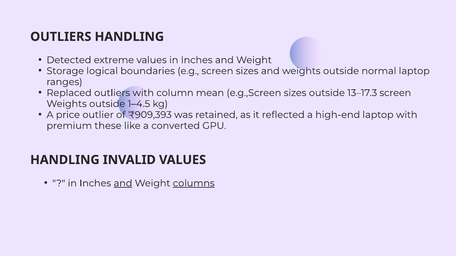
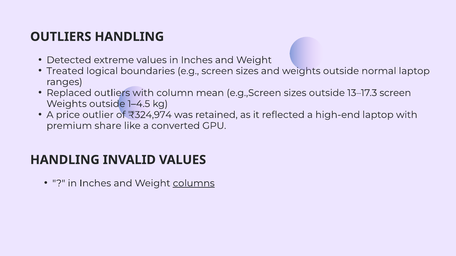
Storage: Storage -> Treated (65, 71)
₹909,393: ₹909,393 -> ₹324,974 (150, 115)
these: these -> share (108, 126)
and underline: present -> none (123, 184)
